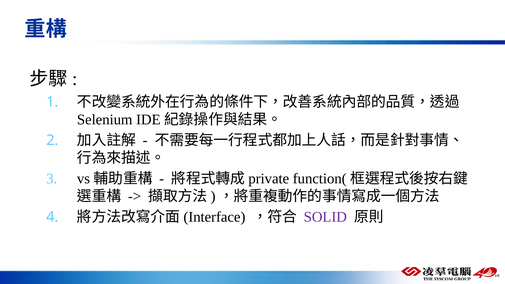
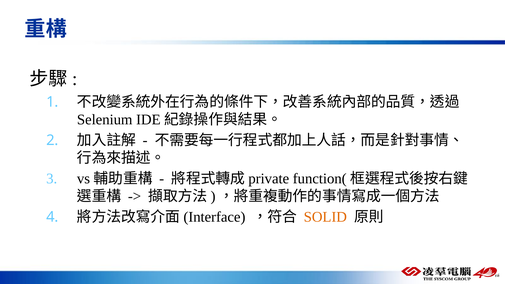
SOLID colour: purple -> orange (325, 217)
